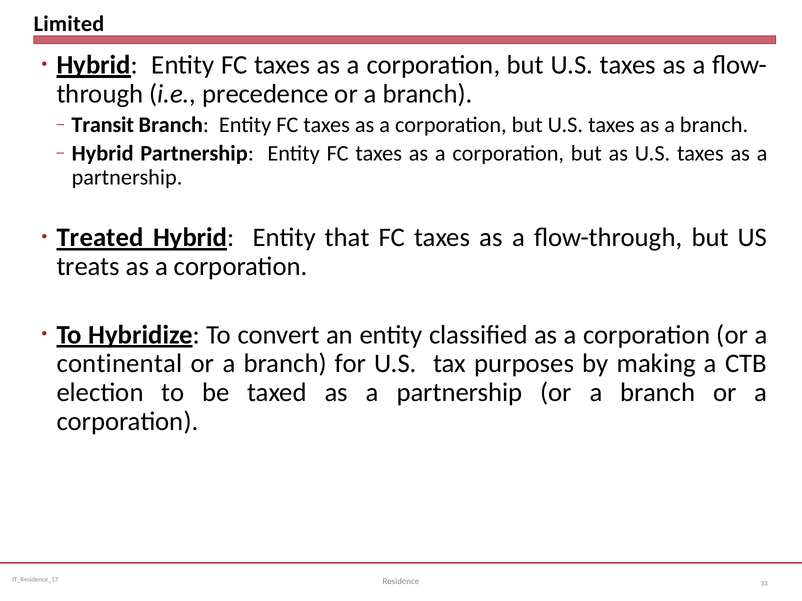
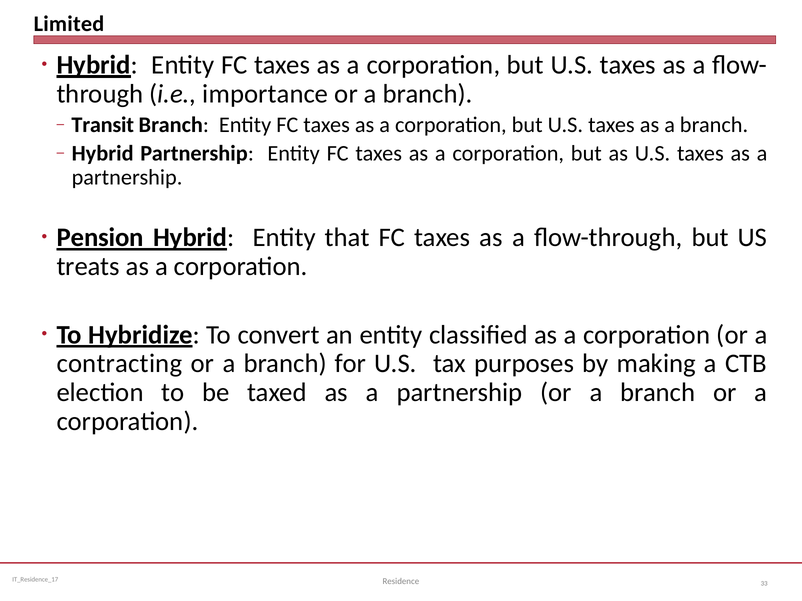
precedence: precedence -> importance (265, 94)
Treated: Treated -> Pension (100, 238)
continental: continental -> contracting (119, 364)
